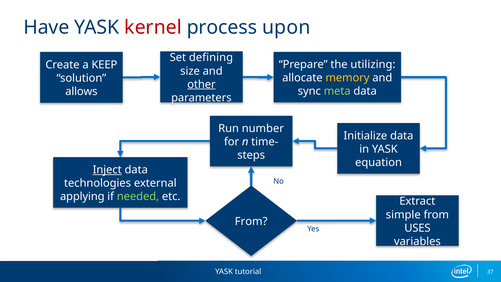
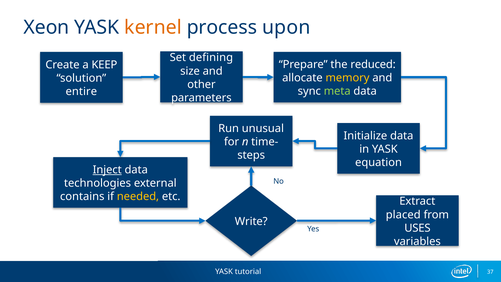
Have: Have -> Xeon (46, 27)
kernel colour: red -> orange (153, 27)
utilizing: utilizing -> reduced (373, 64)
other underline: present -> none (201, 84)
allows: allows -> entire (81, 91)
number: number -> unusual (263, 128)
applying: applying -> contains (82, 196)
needed colour: light green -> yellow (138, 196)
simple: simple -> placed (403, 215)
From: From -> Write (251, 221)
